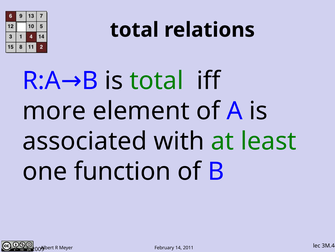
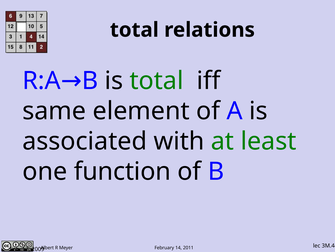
more: more -> same (54, 111)
